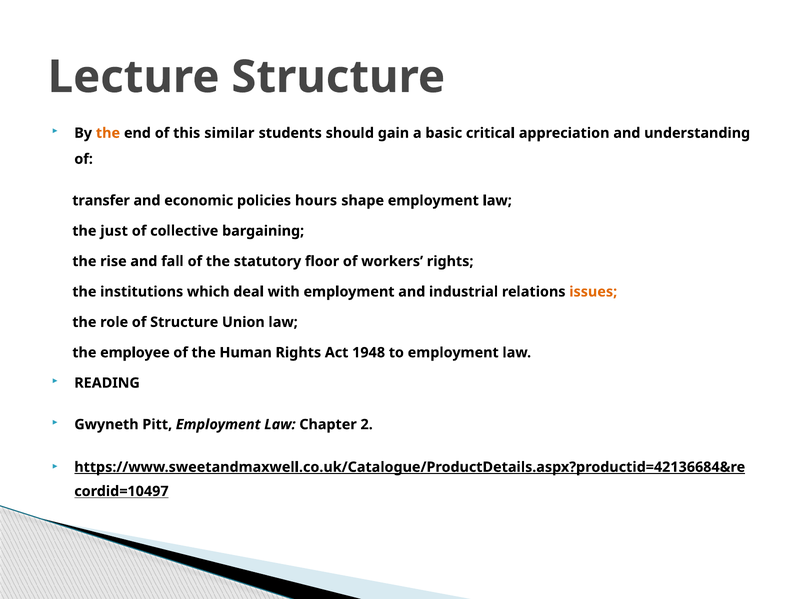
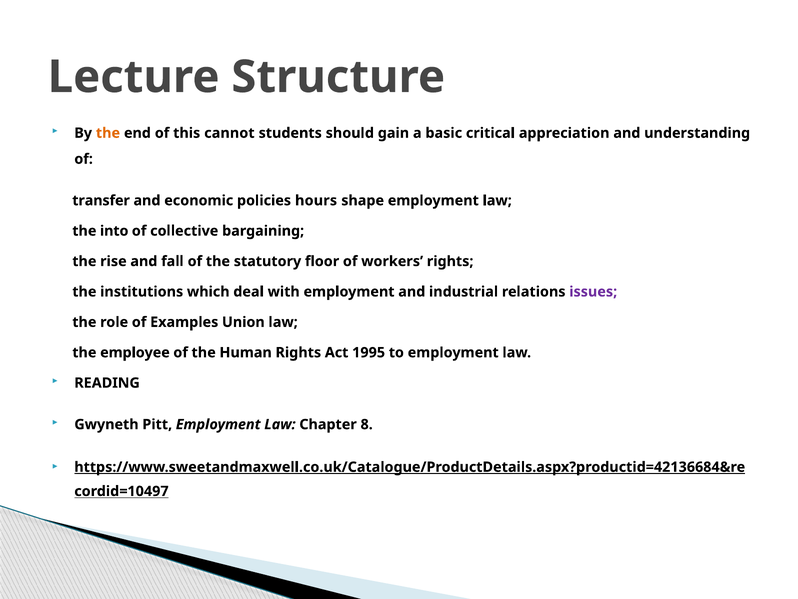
similar: similar -> cannot (229, 133)
just: just -> into (114, 231)
issues colour: orange -> purple (593, 292)
of Structure: Structure -> Examples (184, 322)
1948: 1948 -> 1995 (369, 352)
2: 2 -> 8 (367, 424)
